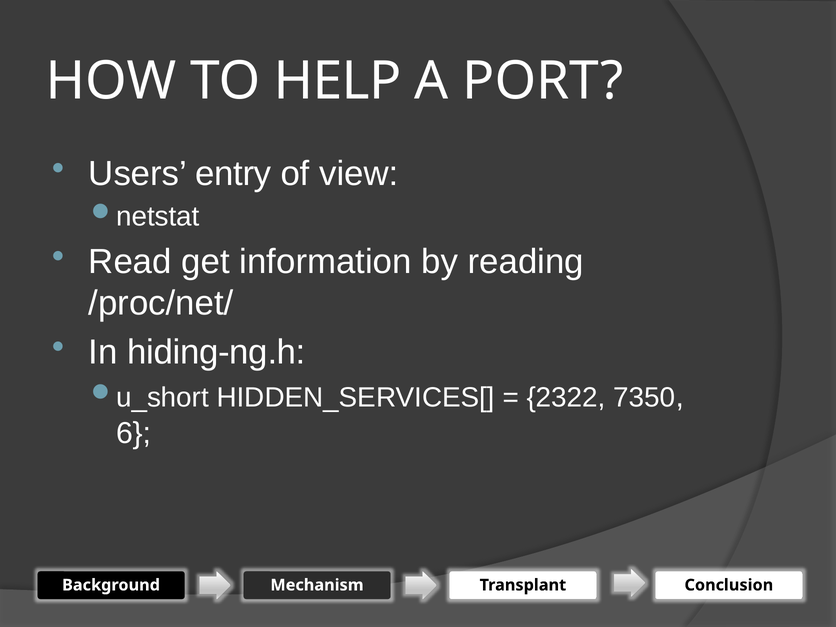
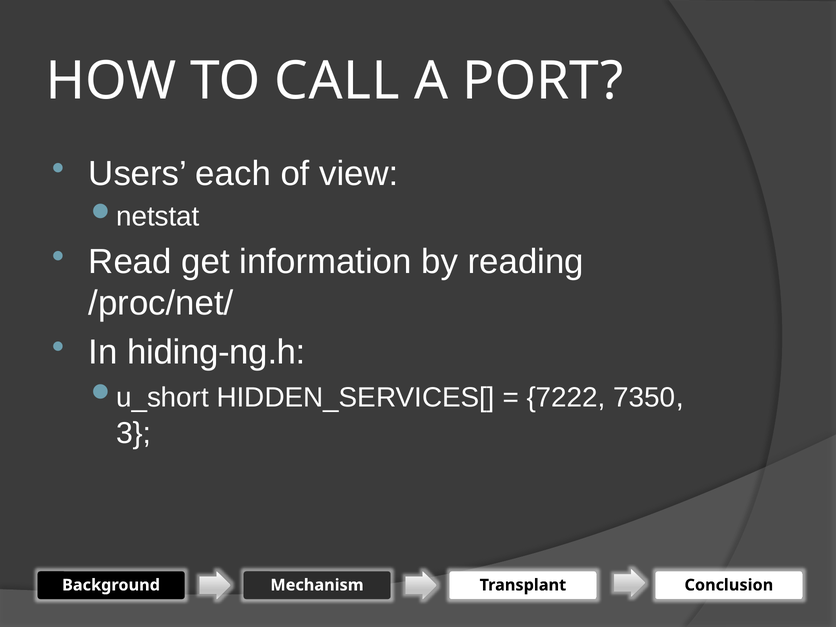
HELP: HELP -> CALL (337, 81)
entry: entry -> each (233, 174)
2322: 2322 -> 7222 (566, 398)
6: 6 -> 3 (134, 433)
